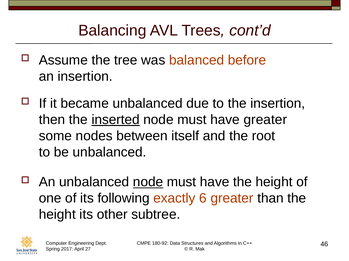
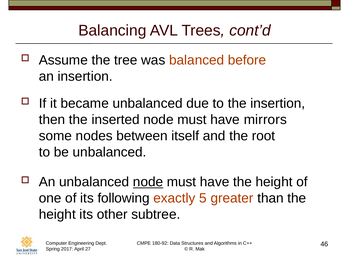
inserted underline: present -> none (116, 120)
have greater: greater -> mirrors (265, 120)
6: 6 -> 5 (203, 199)
